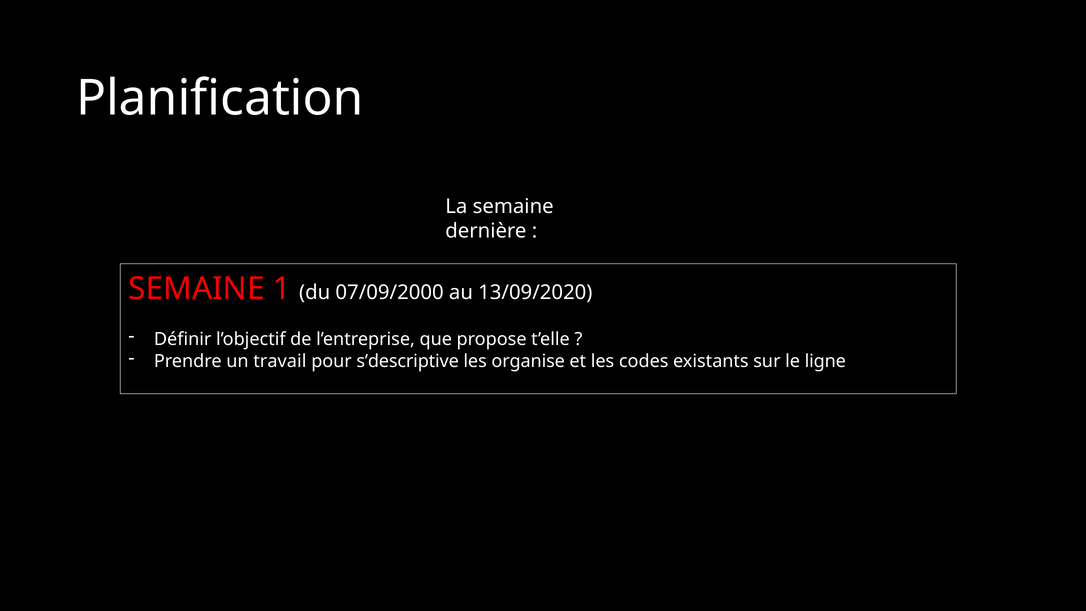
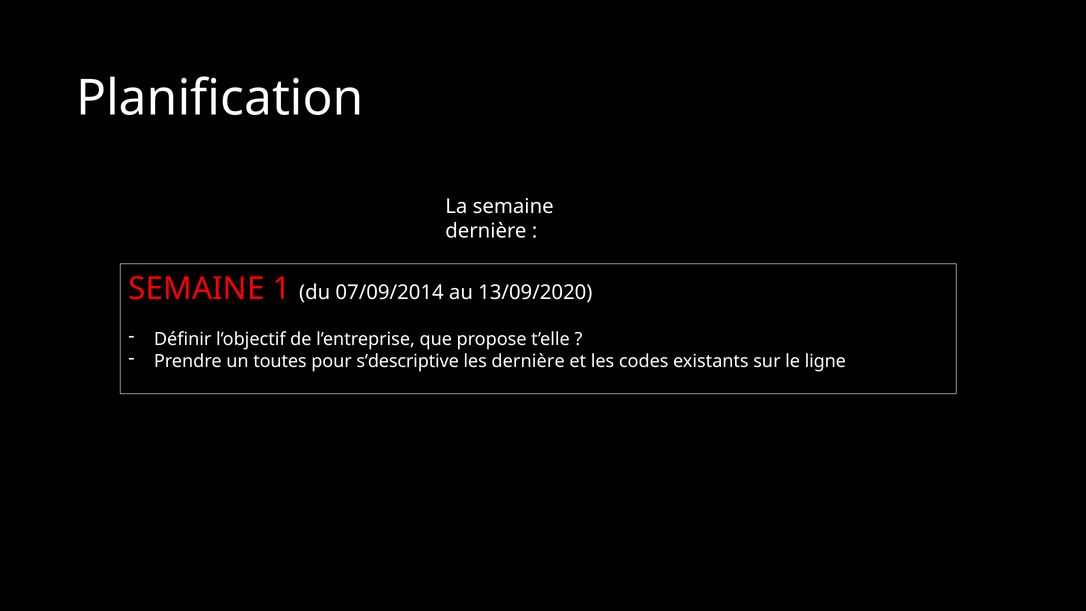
07/09/2000: 07/09/2000 -> 07/09/2014 (390, 293)
travail: travail -> toutes (280, 361)
les organise: organise -> dernière (528, 361)
